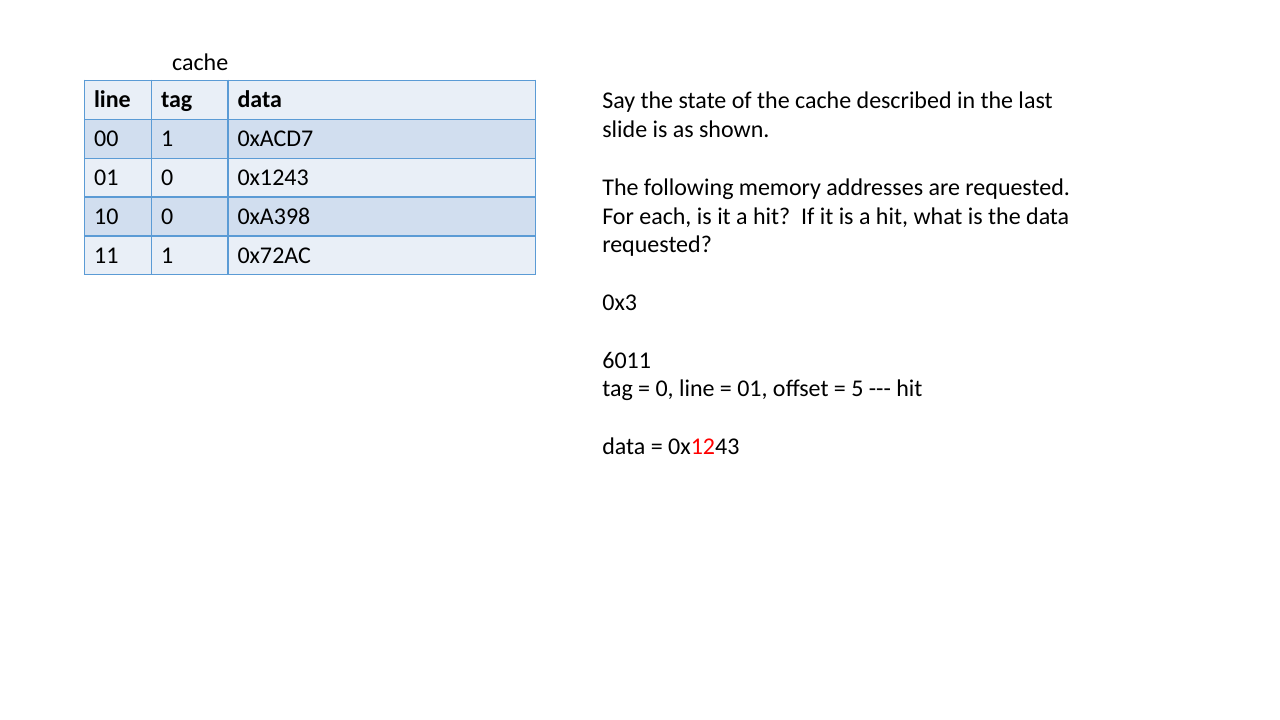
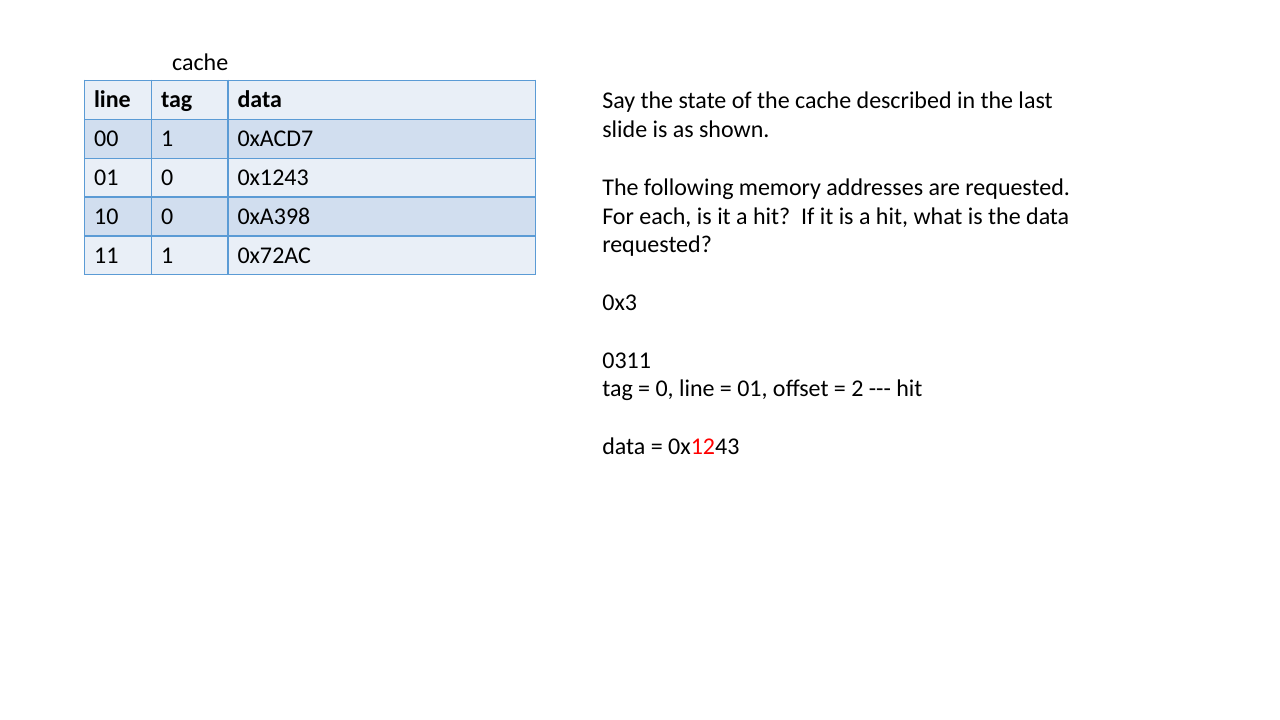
6011: 6011 -> 0311 (627, 360)
5: 5 -> 2 (857, 389)
